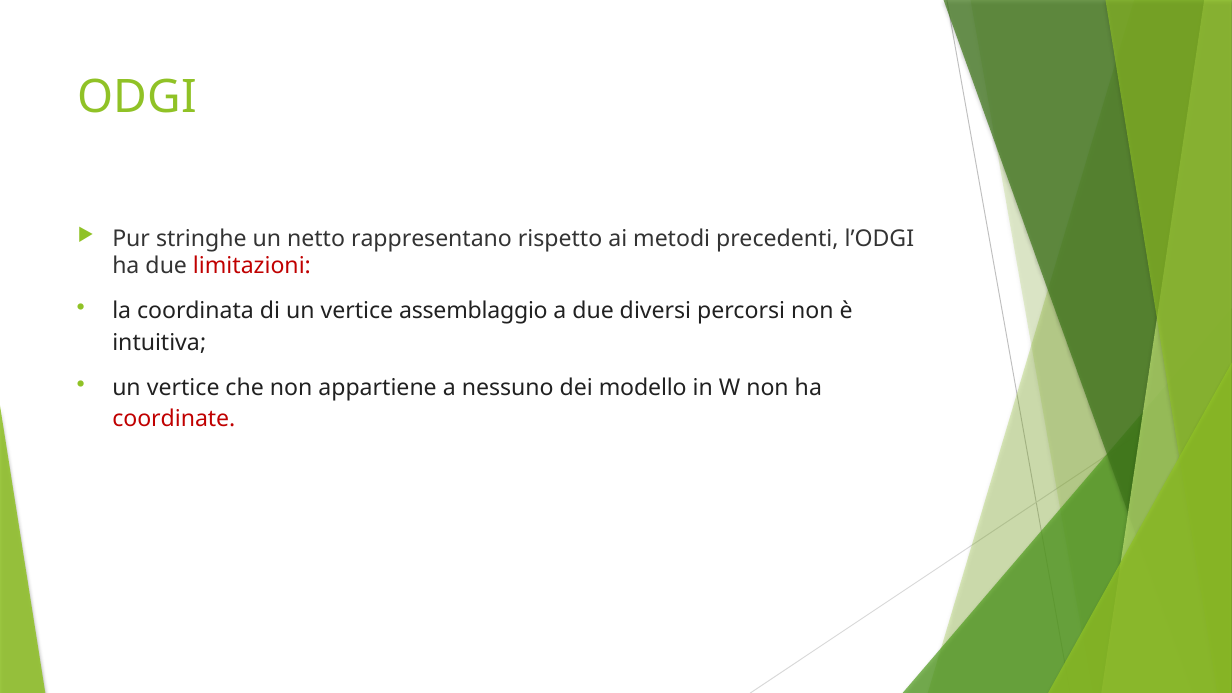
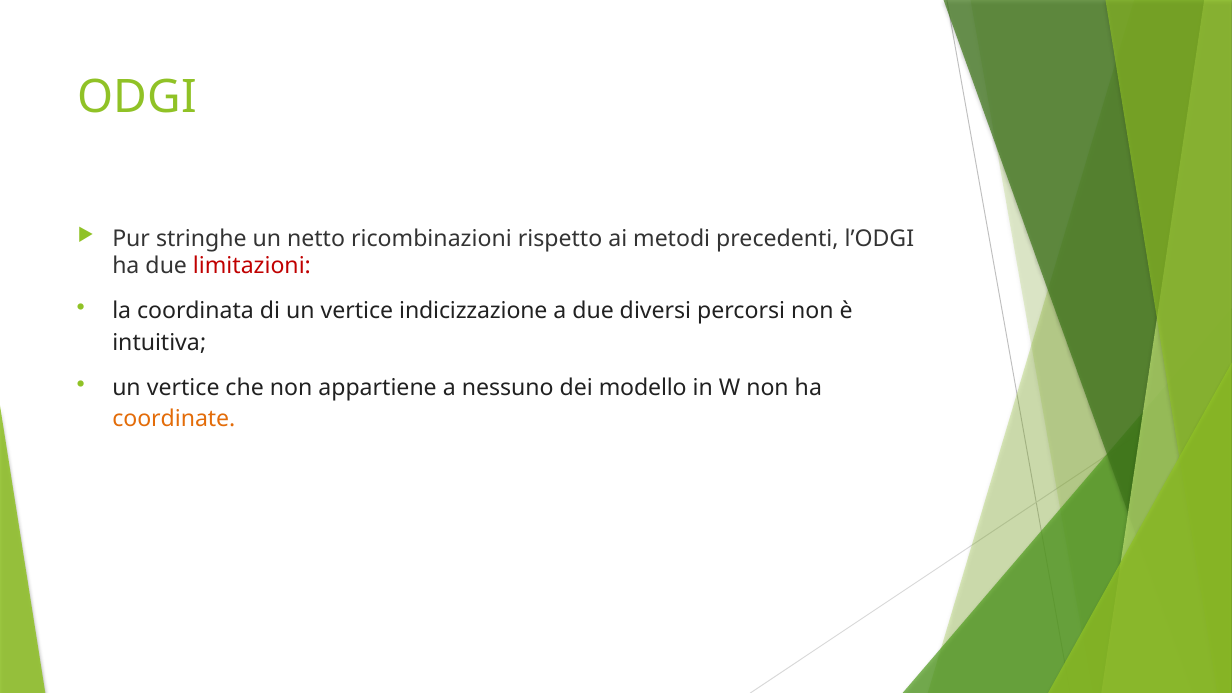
rappresentano: rappresentano -> ricombinazioni (431, 238)
assemblaggio: assemblaggio -> indicizzazione (473, 311)
coordinate colour: red -> orange (174, 419)
